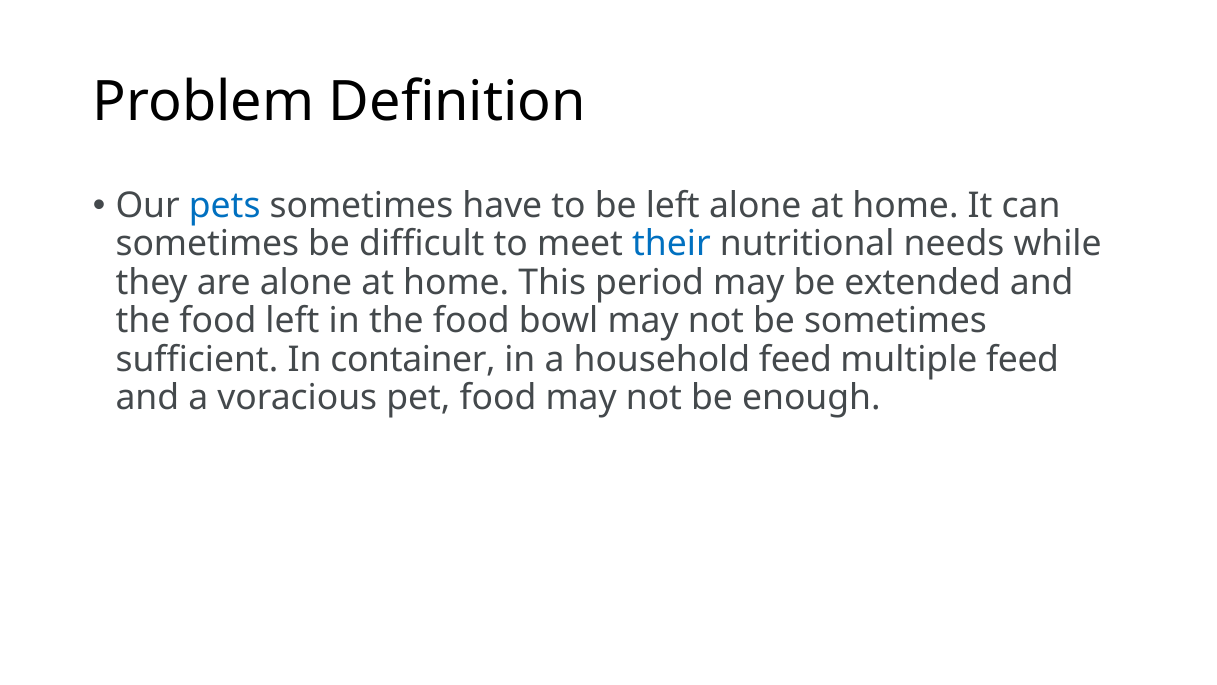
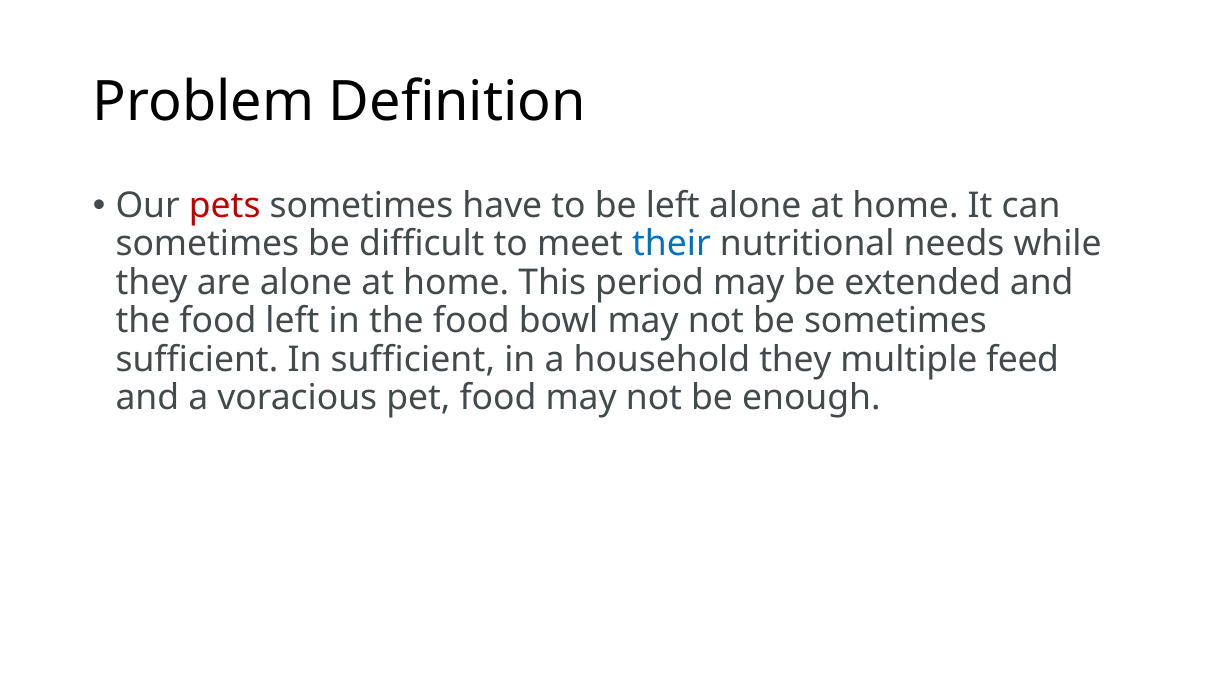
pets colour: blue -> red (225, 206)
In container: container -> sufficient (413, 359)
household feed: feed -> they (795, 359)
